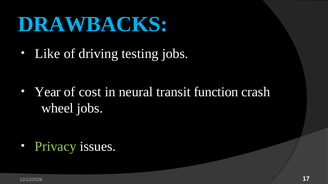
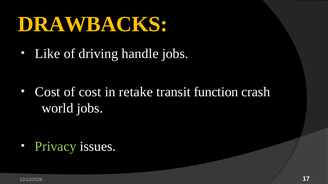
DRAWBACKS colour: light blue -> yellow (93, 24)
testing: testing -> handle (140, 54)
Year: Year -> Cost (48, 92)
neural: neural -> retake (136, 92)
wheel: wheel -> world (57, 108)
